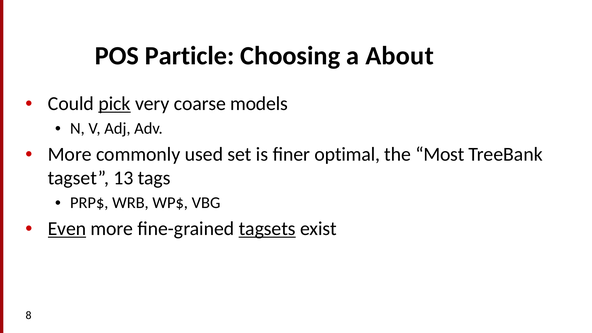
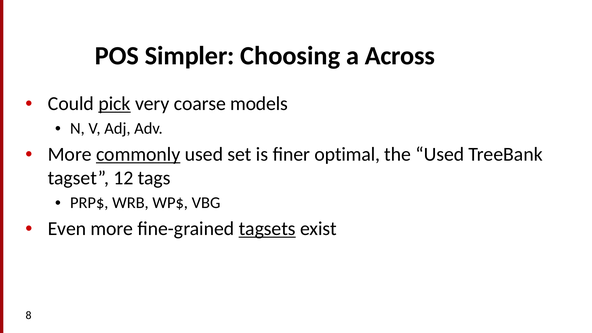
Particle: Particle -> Simpler (190, 56)
About: About -> Across (400, 56)
commonly underline: none -> present (138, 154)
the Most: Most -> Used (440, 154)
13: 13 -> 12 (123, 178)
Even underline: present -> none (67, 229)
